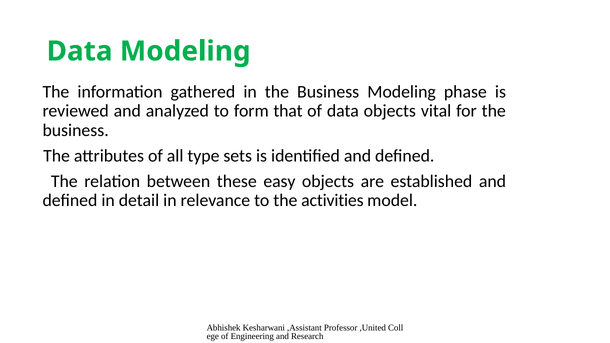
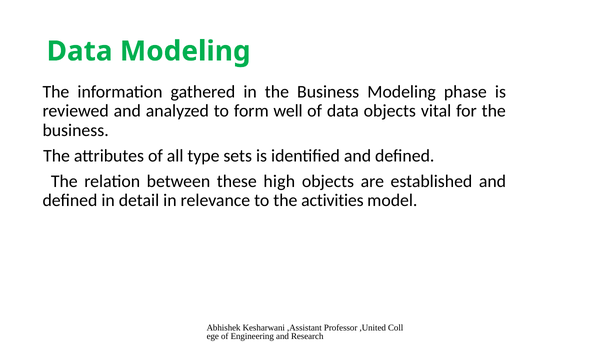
that: that -> well (288, 111)
easy: easy -> high (279, 181)
